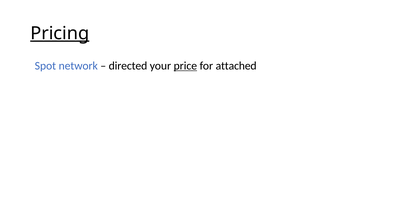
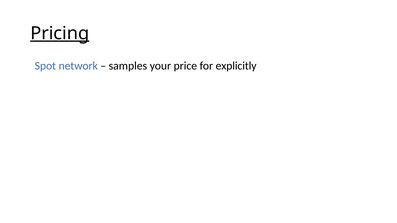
directed: directed -> samples (128, 66)
price underline: present -> none (185, 66)
attached: attached -> explicitly (236, 66)
